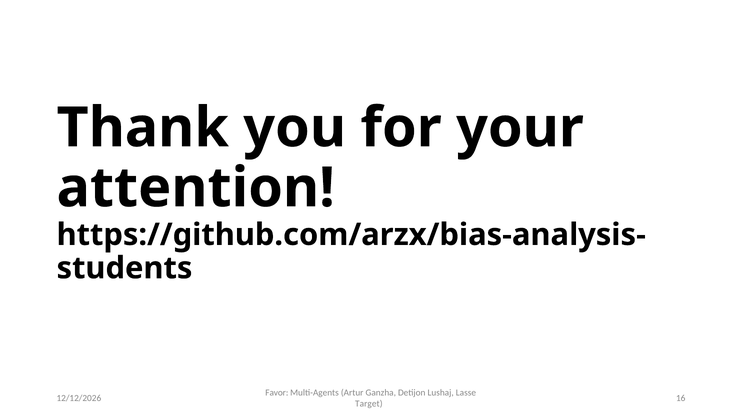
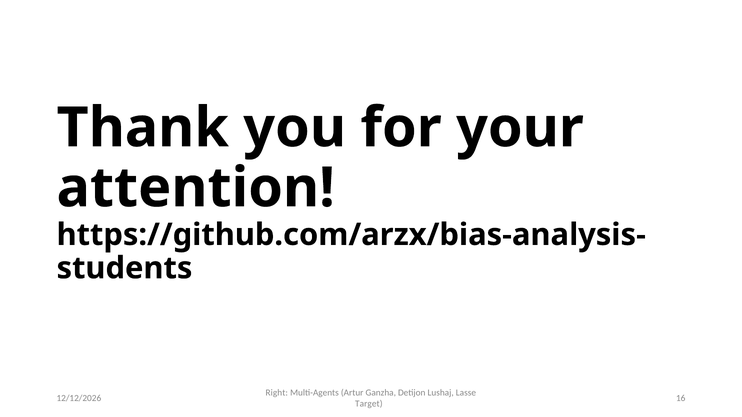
Favor: Favor -> Right (277, 393)
